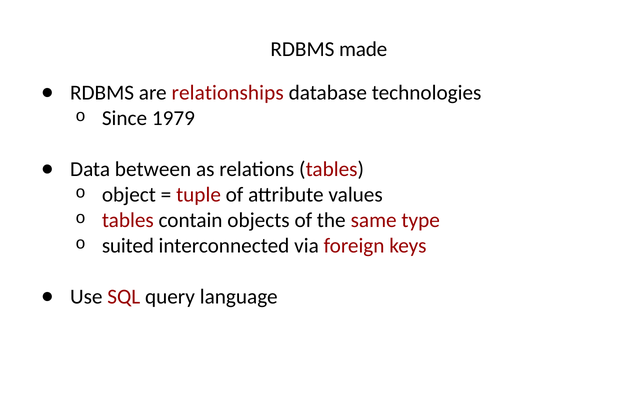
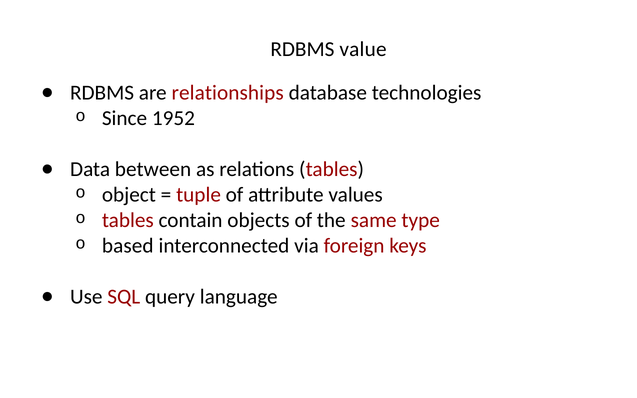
made: made -> value (363, 49)
1979: 1979 -> 1952 (173, 118)
suited: suited -> based (128, 246)
